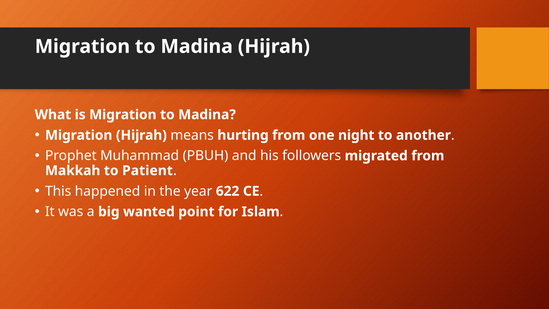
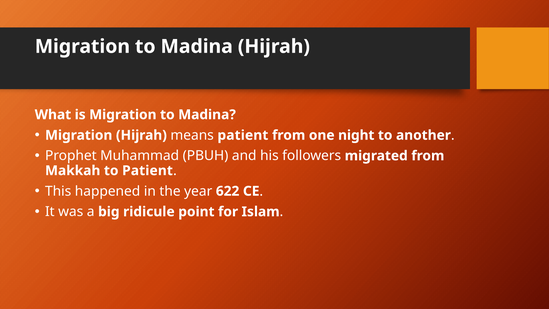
means hurting: hurting -> patient (243, 135)
wanted: wanted -> ridicule (149, 212)
